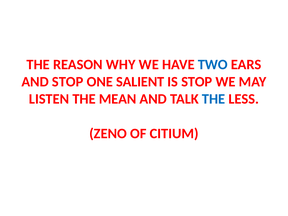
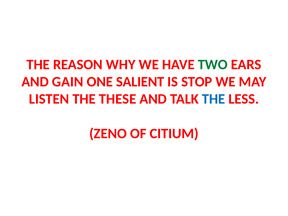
TWO colour: blue -> green (213, 64)
AND STOP: STOP -> GAIN (68, 82)
MEAN: MEAN -> THESE (118, 99)
